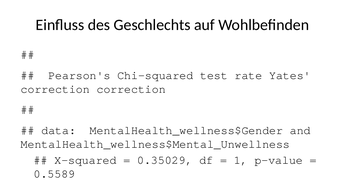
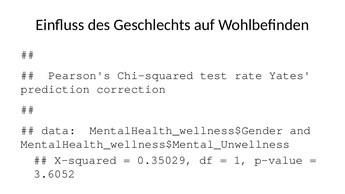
correction: correction -> prediction (55, 89)
0.5589: 0.5589 -> 3.6052 (54, 174)
